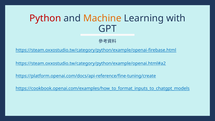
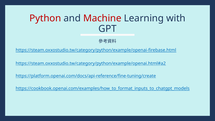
Machine colour: orange -> red (102, 18)
